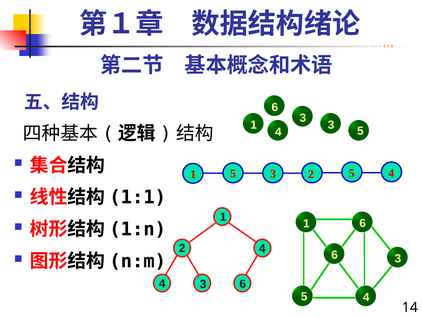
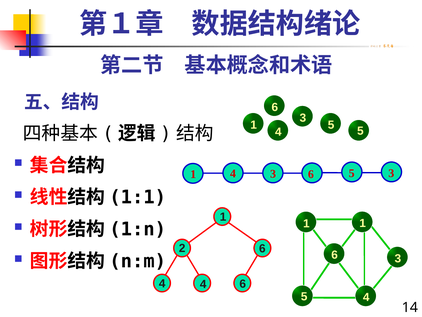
1 3: 3 -> 5 (331, 125)
1 5: 5 -> 4 (233, 173)
2: 2 -> 6 (311, 174)
4: 4 -> 3 (391, 173)
6: 6 -> 1 (363, 223)
2 4: 4 -> 6 (262, 248)
3: 3 -> 4 (203, 284)
